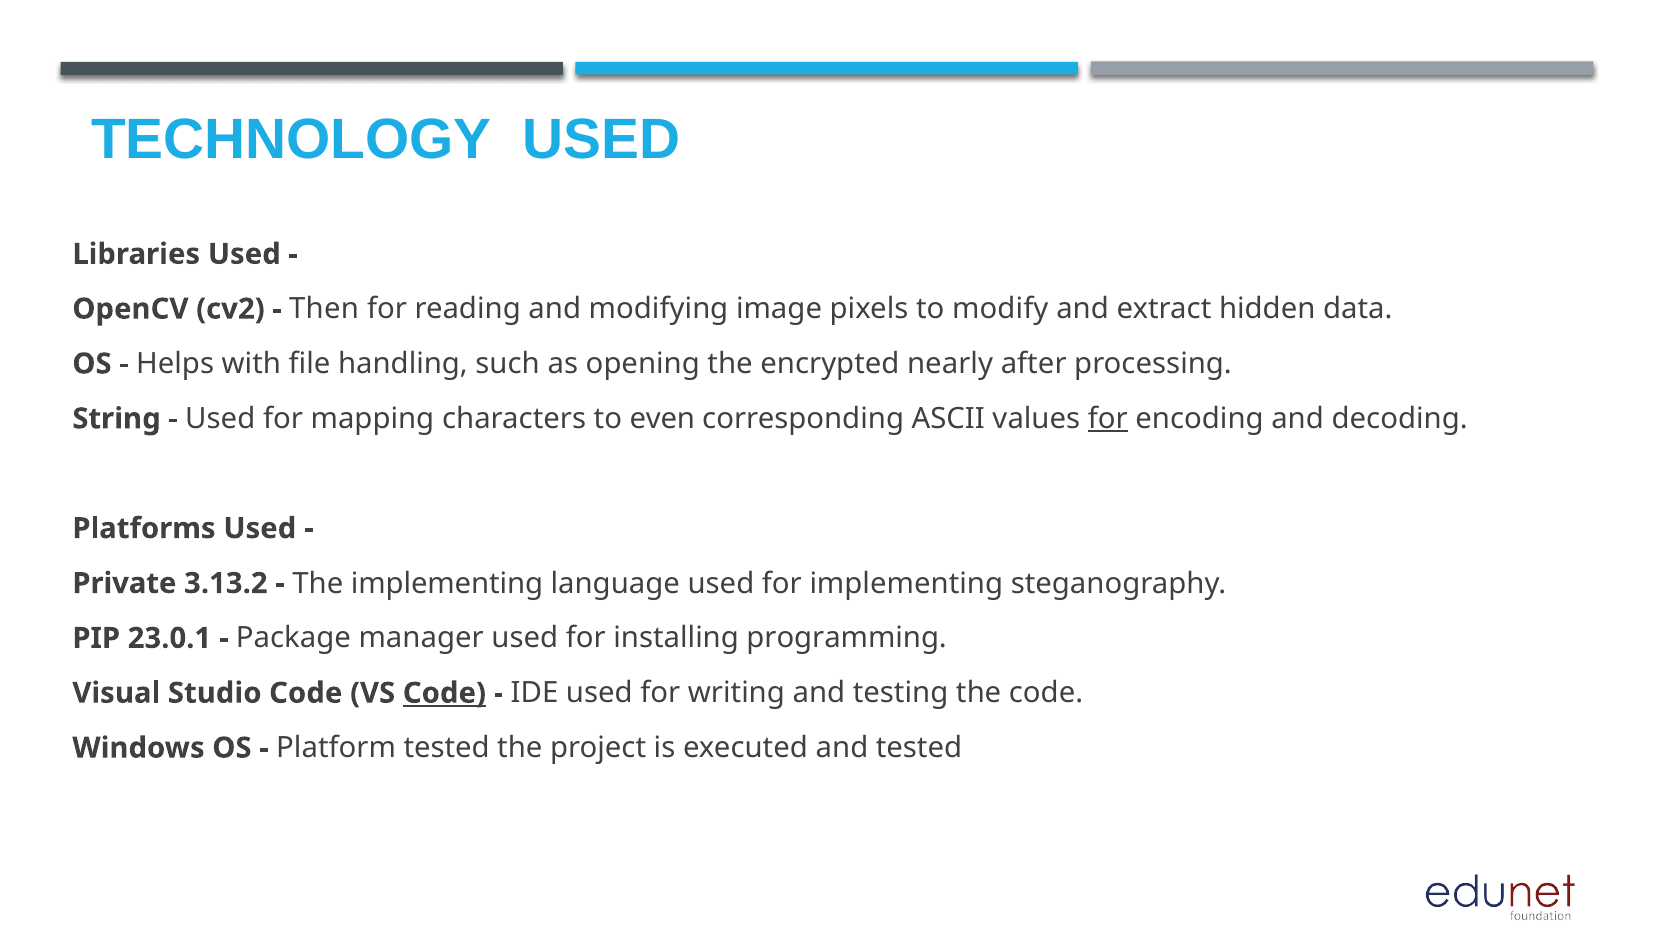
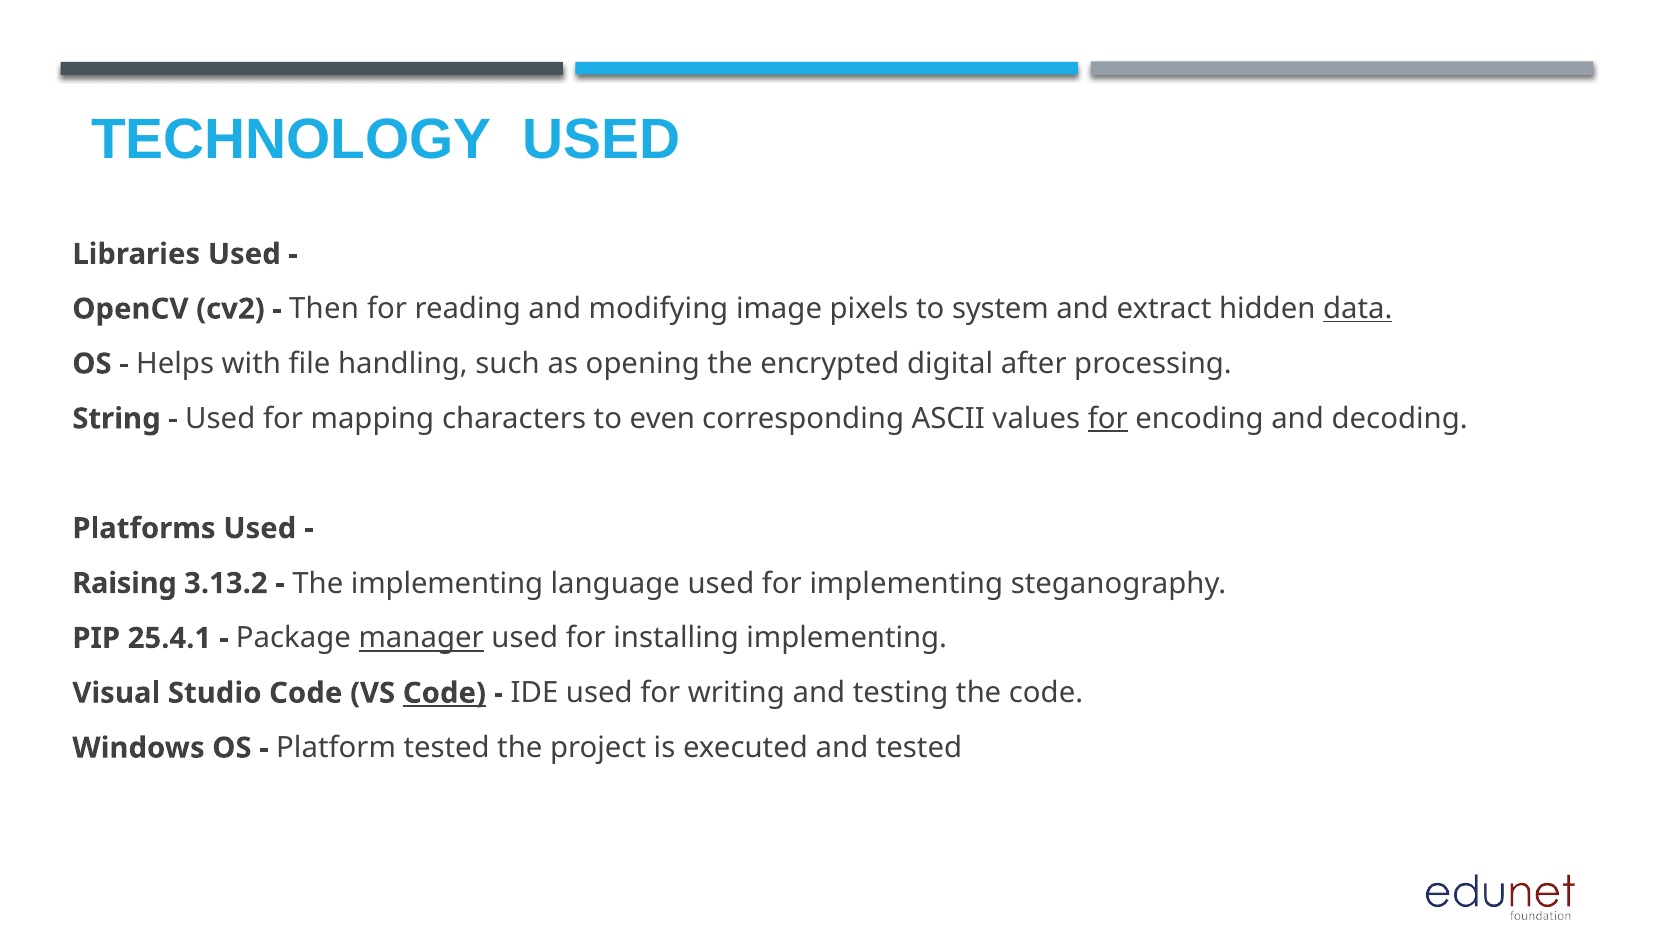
modify: modify -> system (1000, 309)
data underline: none -> present (1358, 309)
nearly: nearly -> digital (950, 364)
Private: Private -> Raising (124, 584)
23.0.1: 23.0.1 -> 25.4.1 (169, 638)
manager underline: none -> present (421, 638)
installing programming: programming -> implementing (847, 638)
